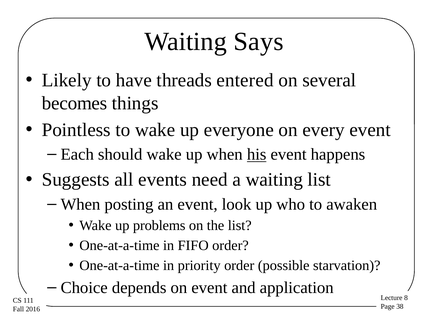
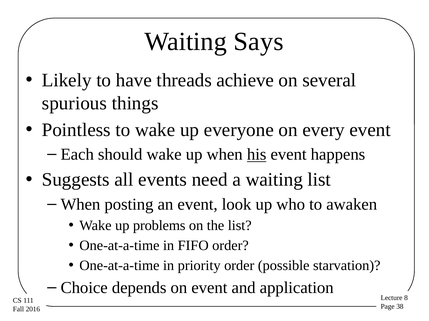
entered: entered -> achieve (245, 80)
becomes: becomes -> spurious (74, 103)
